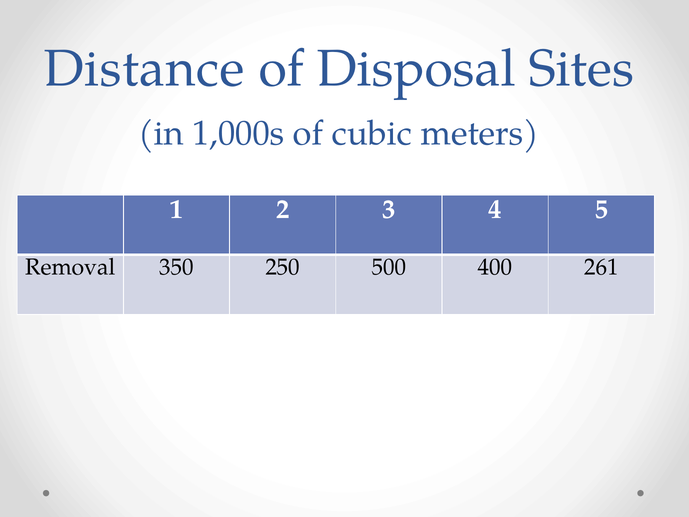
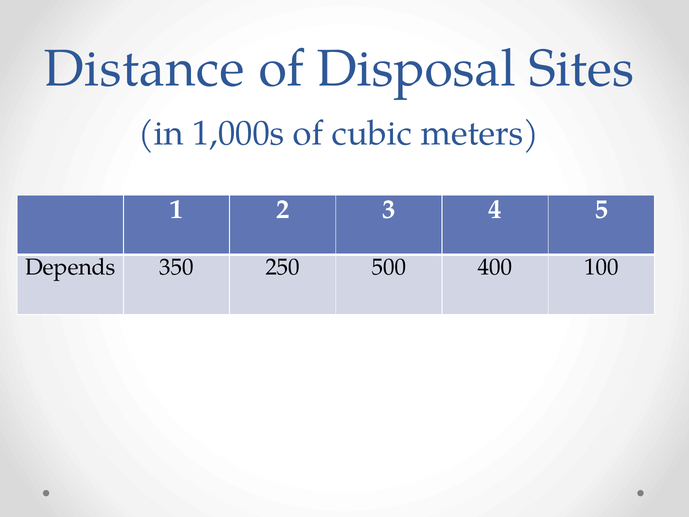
Removal: Removal -> Depends (70, 267)
261: 261 -> 100 (601, 267)
